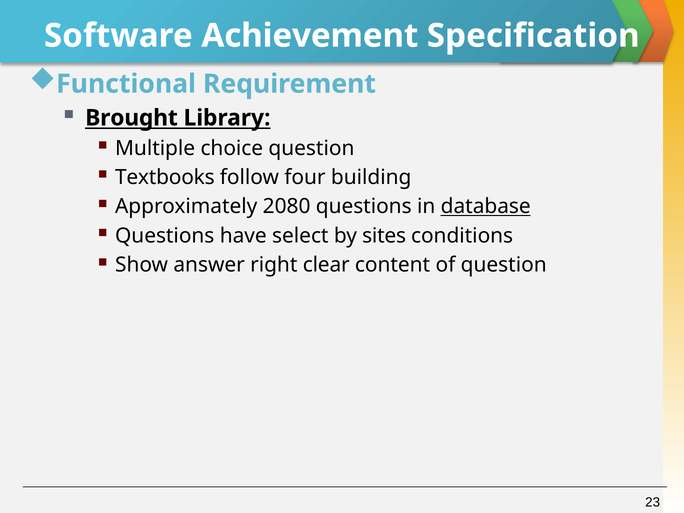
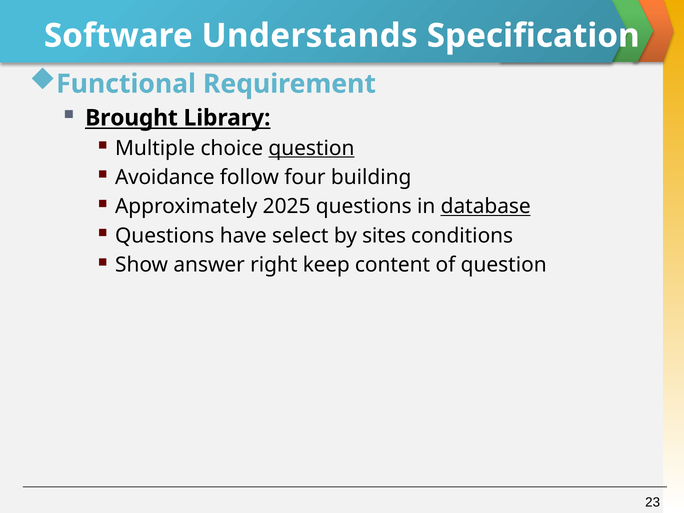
Achievement: Achievement -> Understands (310, 36)
question underline: none -> present (311, 148)
Textbooks: Textbooks -> Avoidance (165, 177)
2080: 2080 -> 2025 (287, 207)
clear: clear -> keep (326, 265)
